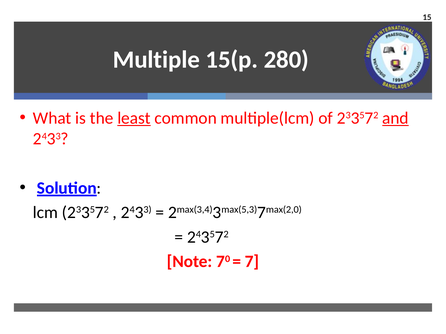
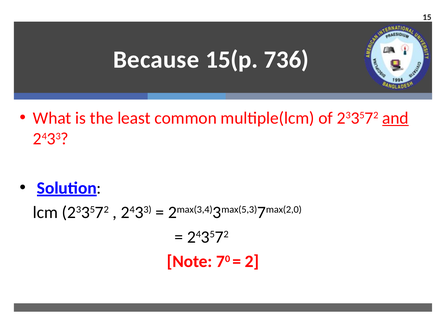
Multiple: Multiple -> Because (156, 60)
280: 280 -> 736 (286, 60)
least underline: present -> none (134, 118)
7: 7 -> 2 (252, 262)
